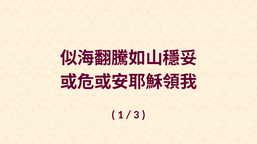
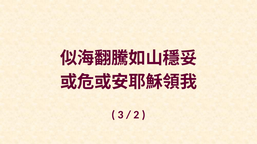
1: 1 -> 3 (121, 115)
3: 3 -> 2 (136, 115)
